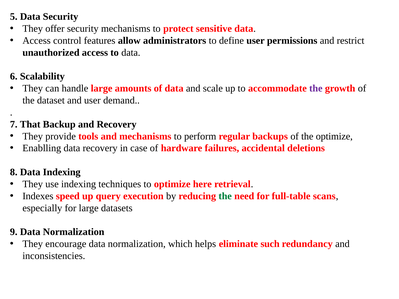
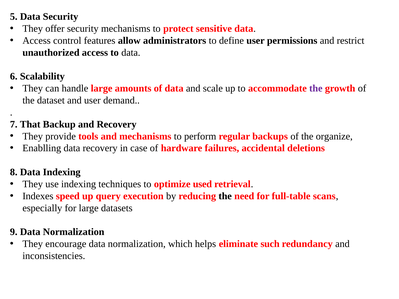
the optimize: optimize -> organize (334, 136)
here: here -> used (202, 184)
the colour: green -> black (225, 196)
